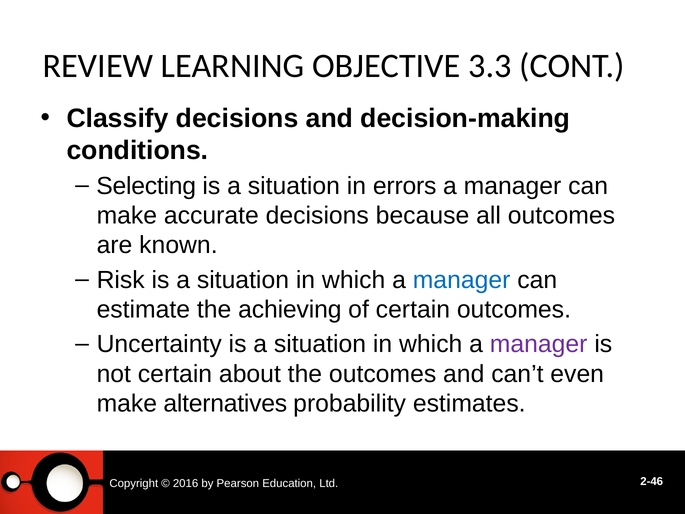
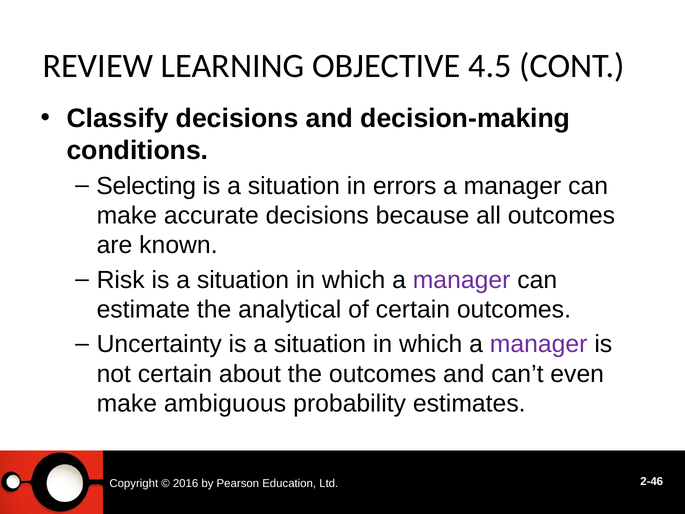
3.3: 3.3 -> 4.5 (490, 66)
manager colour: blue -> purple (462, 280)
achieving: achieving -> analytical (290, 309)
alternatives: alternatives -> ambiguous (225, 403)
